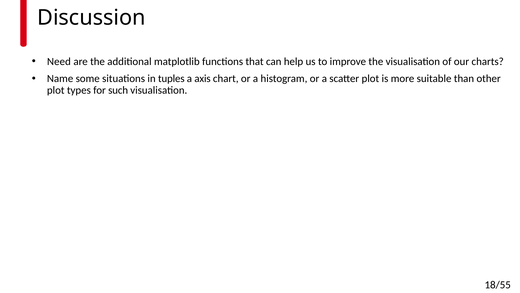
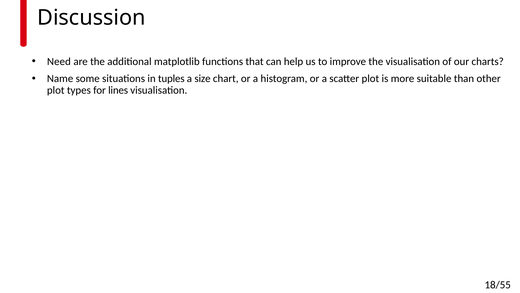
axis: axis -> size (202, 78)
such: such -> lines (118, 90)
